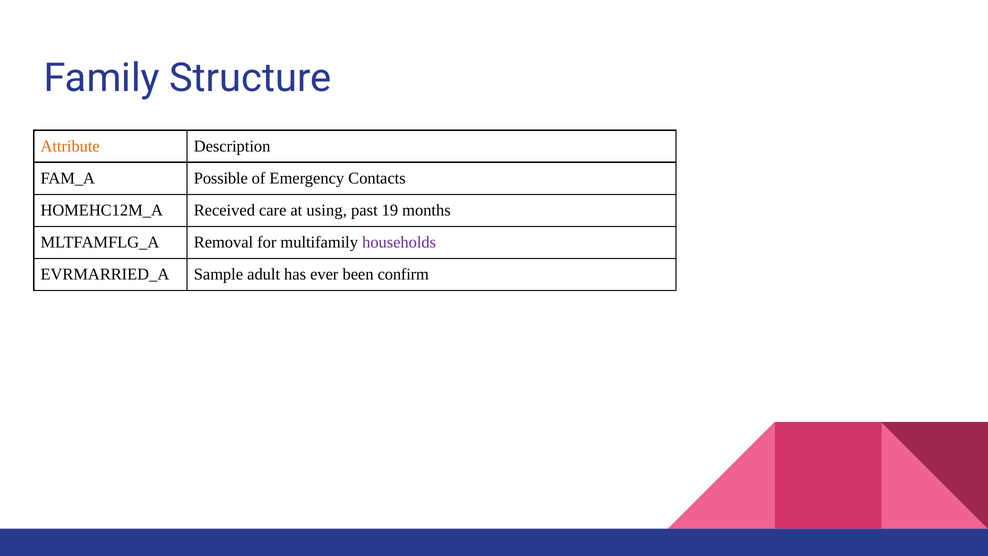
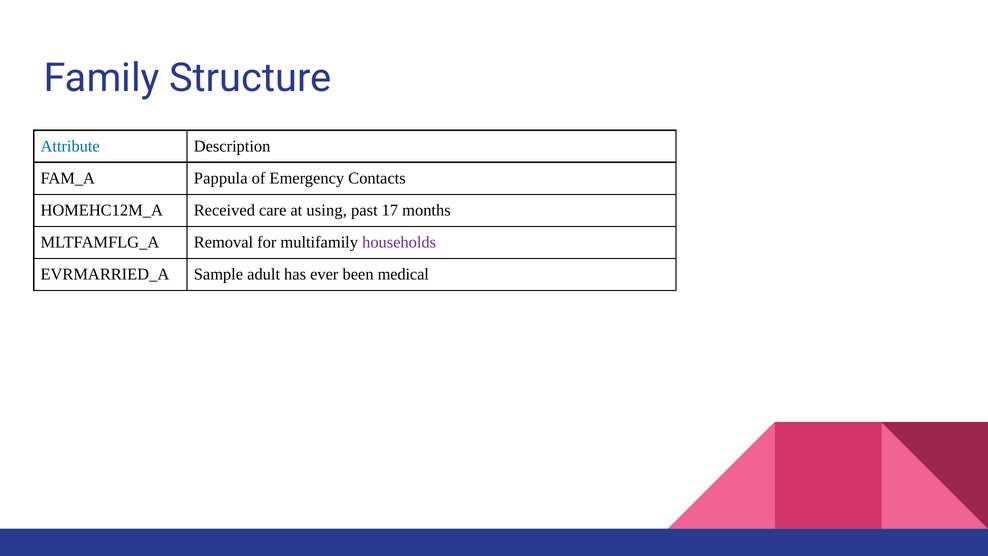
Attribute colour: orange -> blue (70, 146)
Possible: Possible -> Pappula (221, 178)
19: 19 -> 17 (390, 210)
confirm: confirm -> medical (403, 274)
